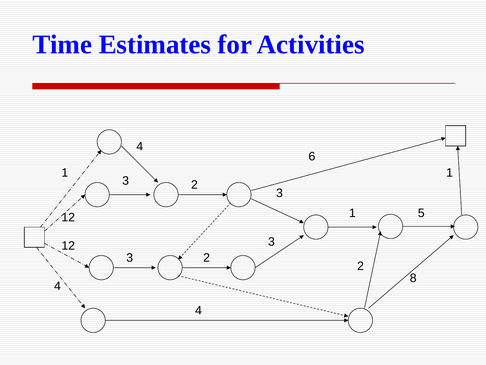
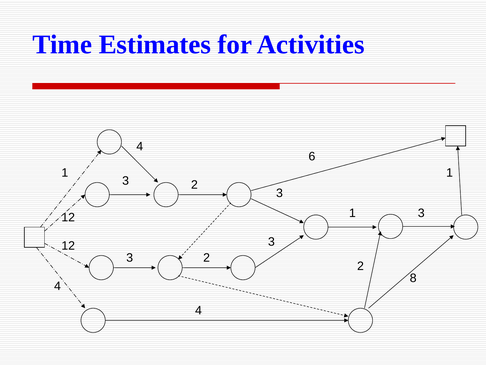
5: 5 -> 3 (421, 213)
